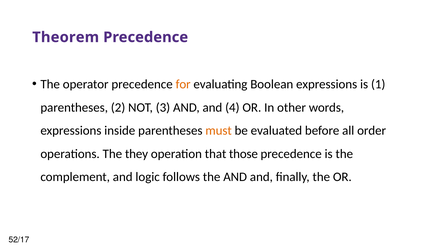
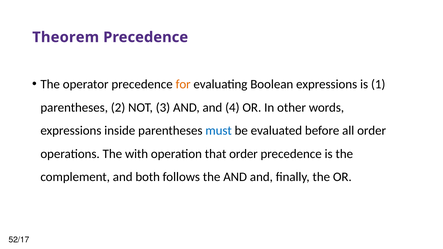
must colour: orange -> blue (219, 131)
they: they -> with (137, 154)
that those: those -> order (243, 154)
logic: logic -> both (148, 177)
